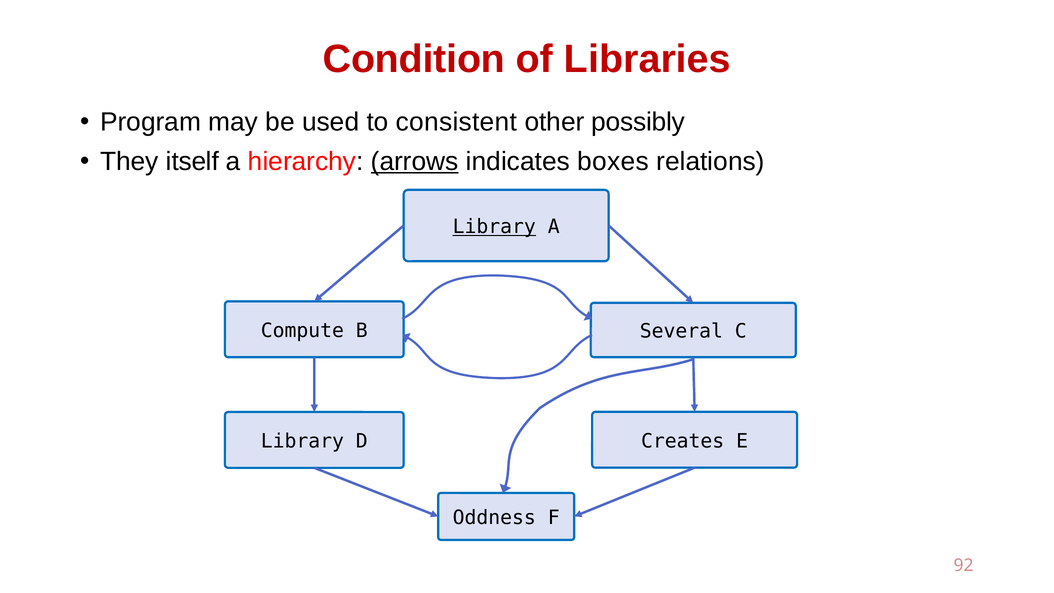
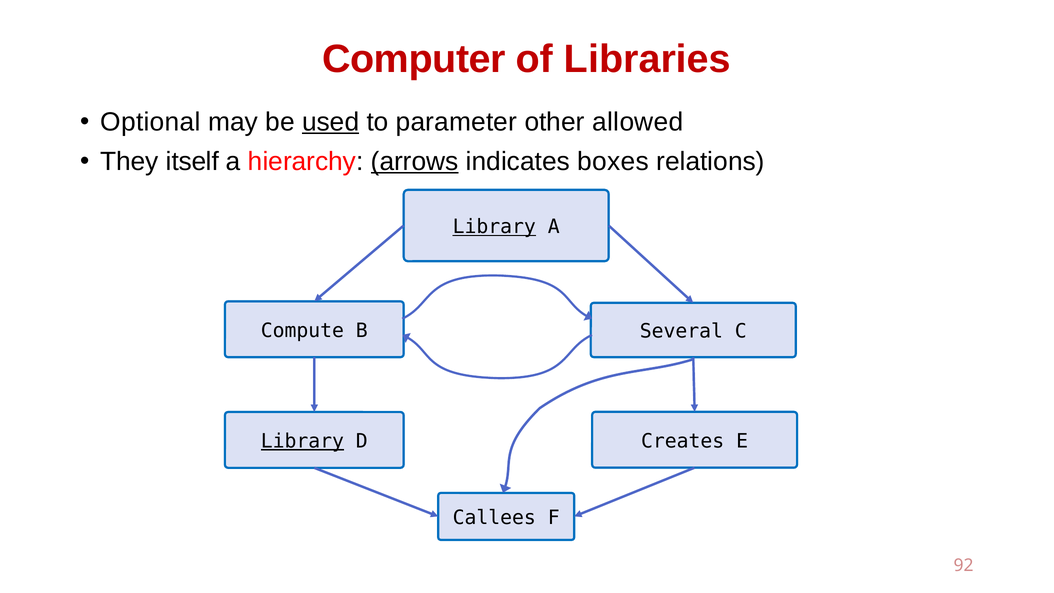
Condition: Condition -> Computer (414, 59)
Program: Program -> Optional (150, 122)
used underline: none -> present (331, 122)
consistent: consistent -> parameter (456, 122)
possibly: possibly -> allowed (638, 122)
Library underline: none -> present (302, 441)
Oddness: Oddness -> Callees (494, 518)
